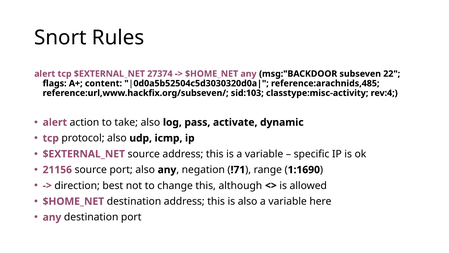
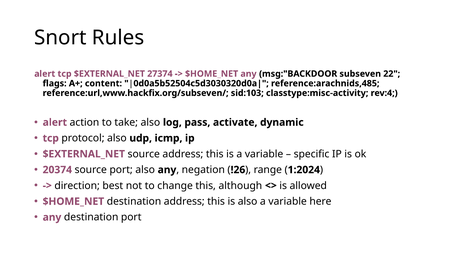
21156: 21156 -> 20374 (57, 170)
!71: !71 -> !26 (238, 170)
1:1690: 1:1690 -> 1:2024 (304, 170)
